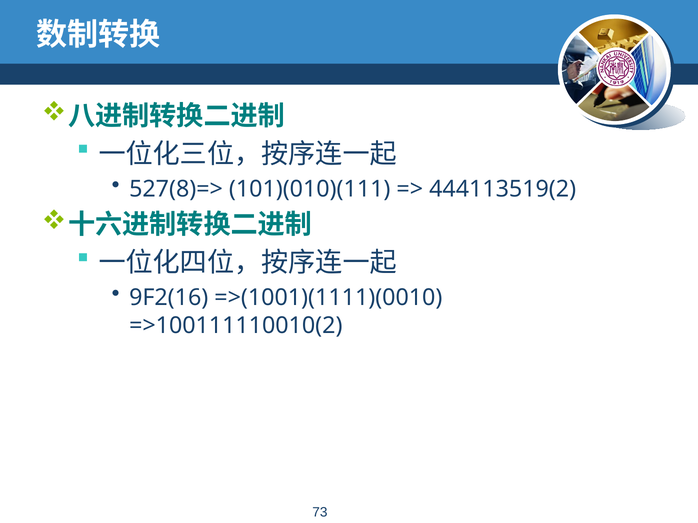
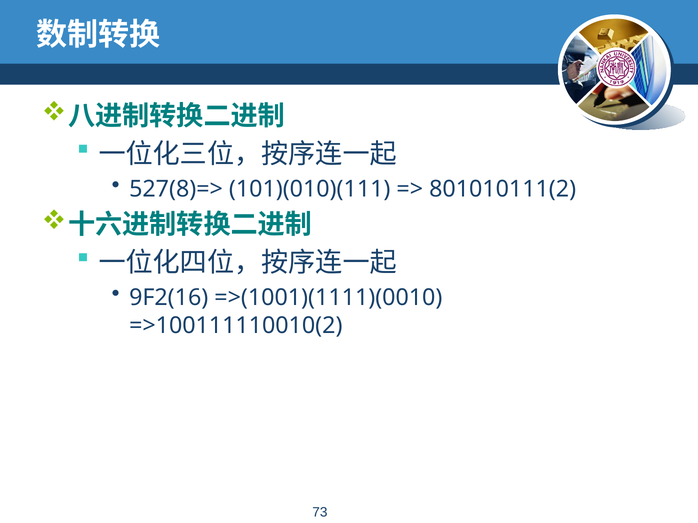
444113519(2: 444113519(2 -> 801010111(2 (503, 189)
